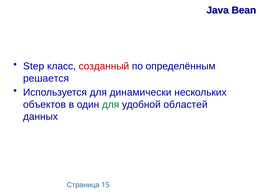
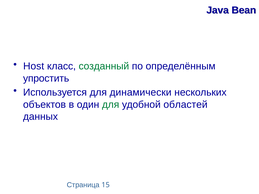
Step: Step -> Host (34, 66)
созданный colour: red -> green (104, 66)
решается: решается -> упростить (46, 78)
